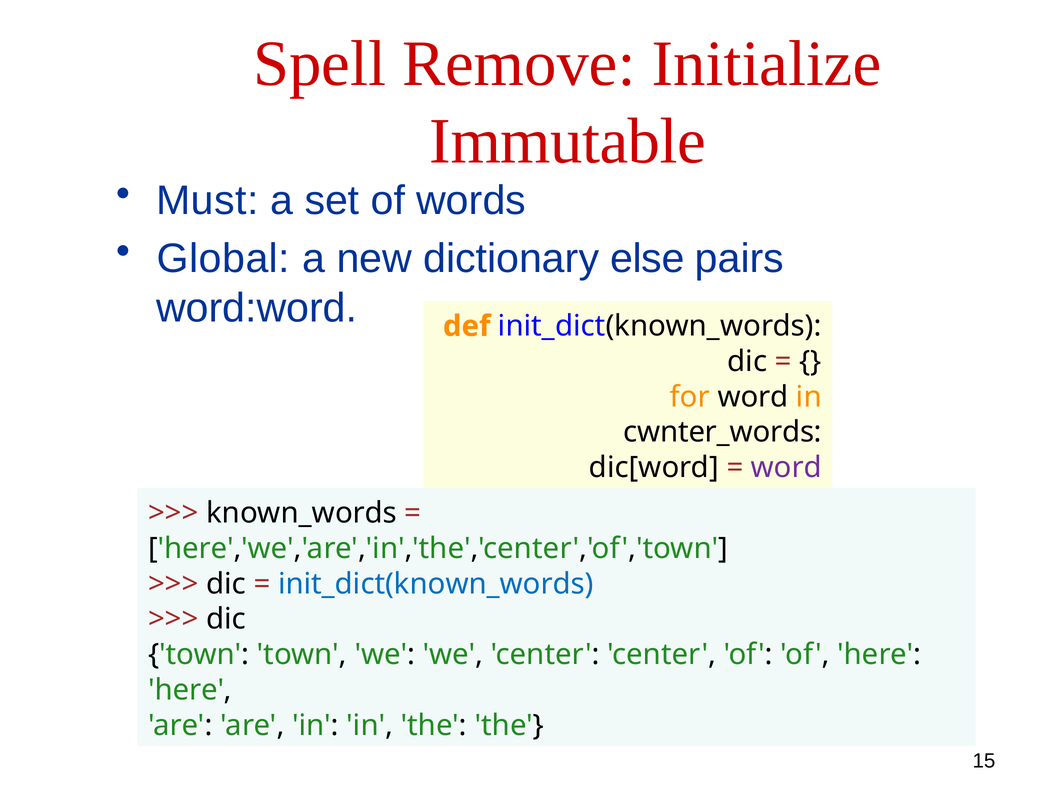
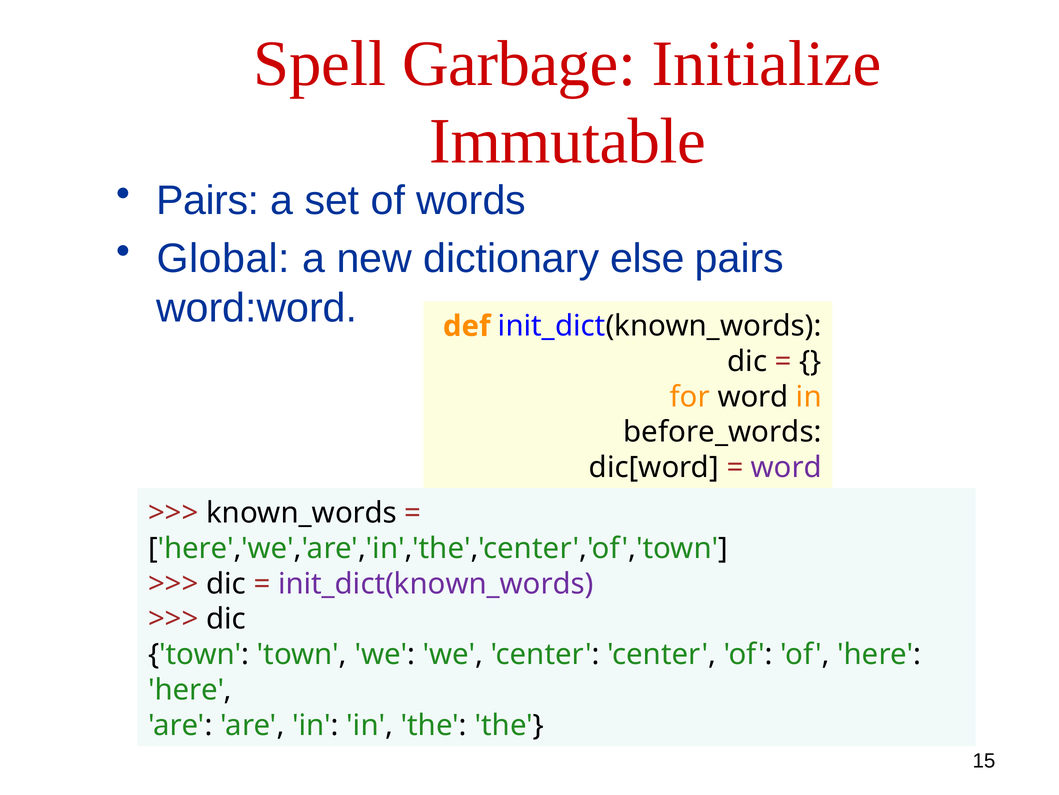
Remove: Remove -> Garbage (519, 64)
Must: Must -> Pairs (208, 201)
cwnter_words: cwnter_words -> before_words (722, 432)
init_dict(known_words colour: blue -> purple (436, 583)
